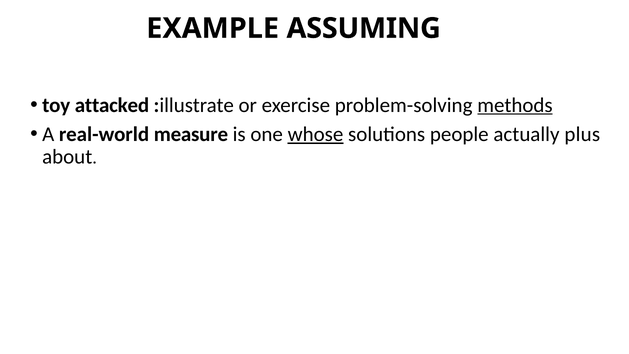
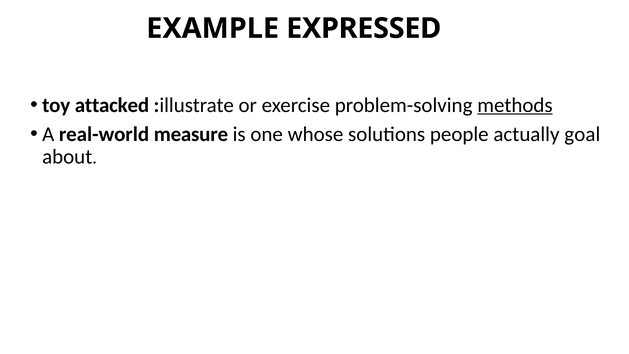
ASSUMING: ASSUMING -> EXPRESSED (364, 28)
whose underline: present -> none (316, 134)
plus: plus -> goal (582, 134)
